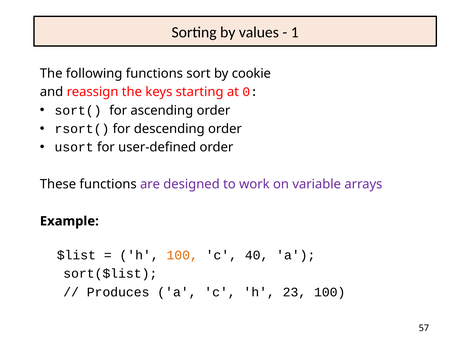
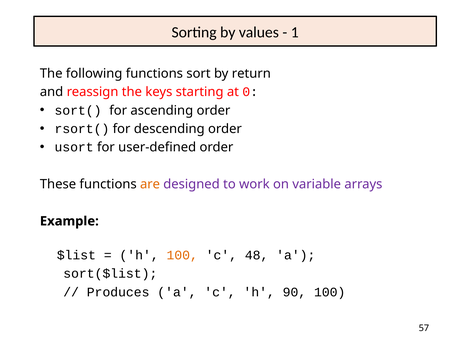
cookie: cookie -> return (251, 74)
are colour: purple -> orange (150, 185)
40: 40 -> 48 (257, 256)
23: 23 -> 90 (294, 293)
